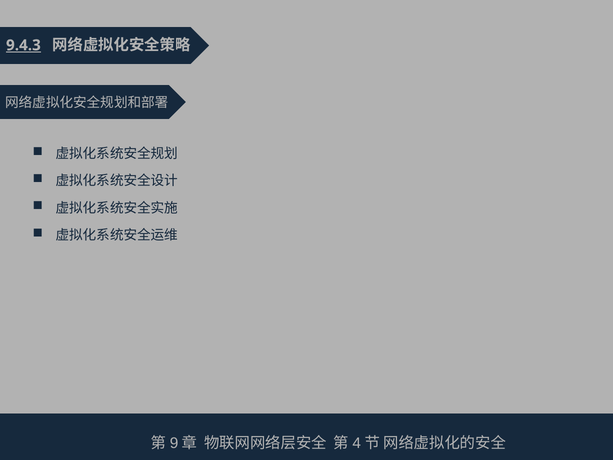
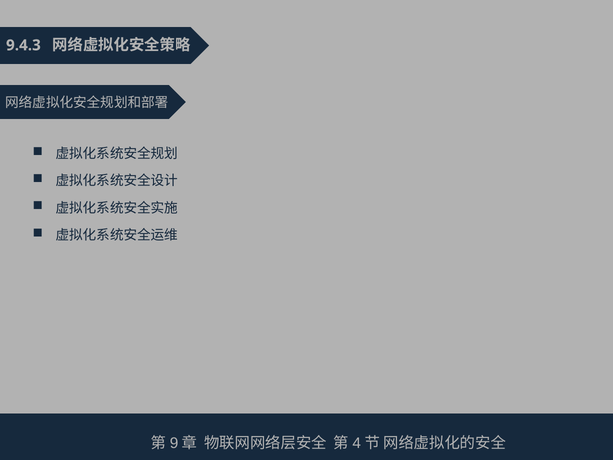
9.4.3 underline: present -> none (23, 45)
